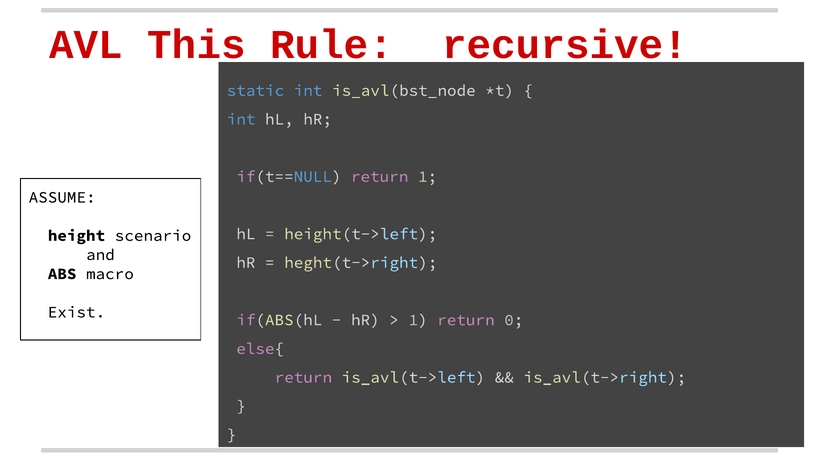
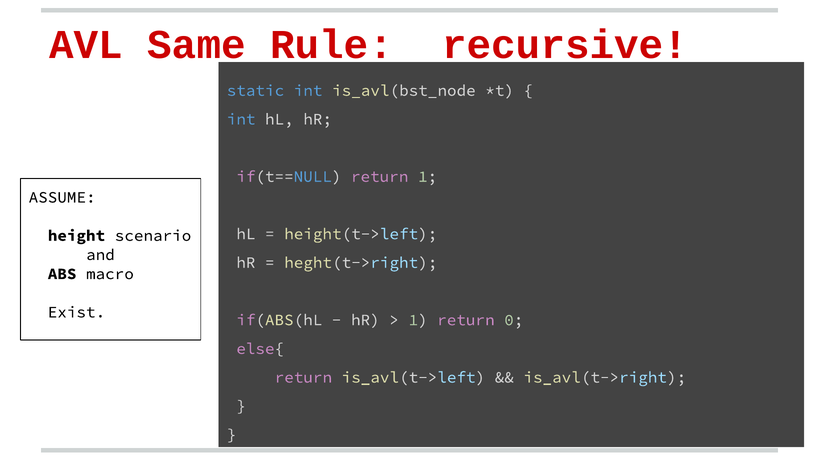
This: This -> Same (197, 45)
